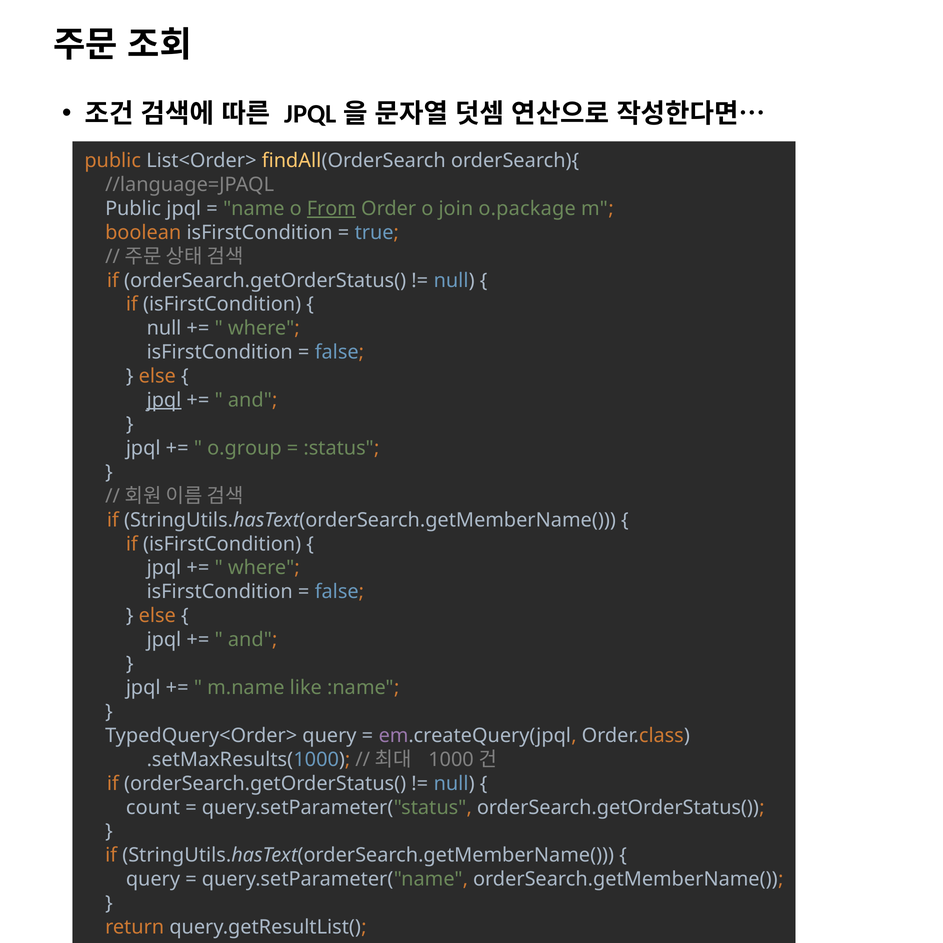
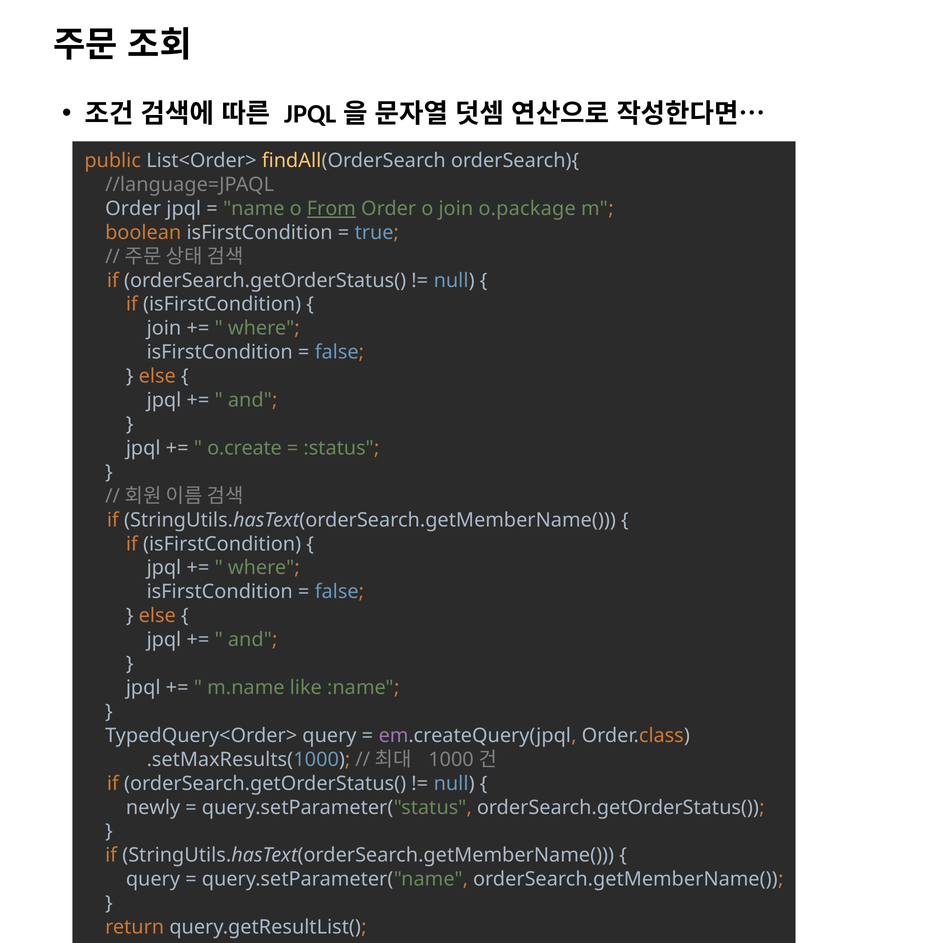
Public: Public -> Order (133, 209)
null: null -> join (164, 328)
jpql underline: present -> none (164, 400)
o.group: o.group -> o.create (244, 448)
count: count -> newly (153, 807)
